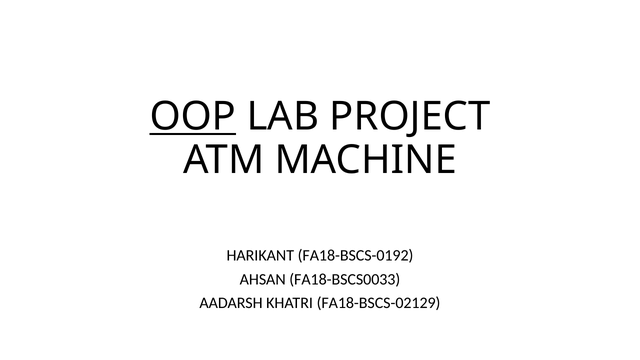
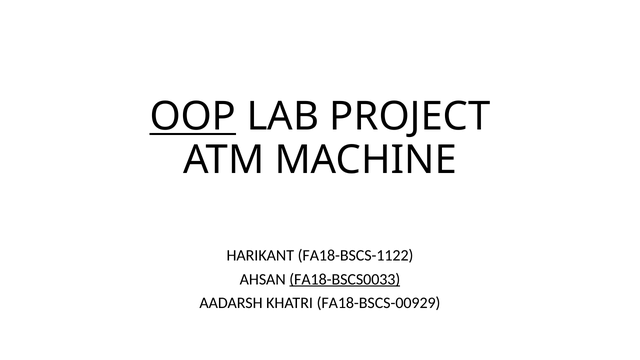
FA18-BSCS-0192: FA18-BSCS-0192 -> FA18-BSCS-1122 (356, 255)
FA18-BSCS0033 underline: none -> present (345, 279)
FA18-BSCS-02129: FA18-BSCS-02129 -> FA18-BSCS-00929 (379, 303)
